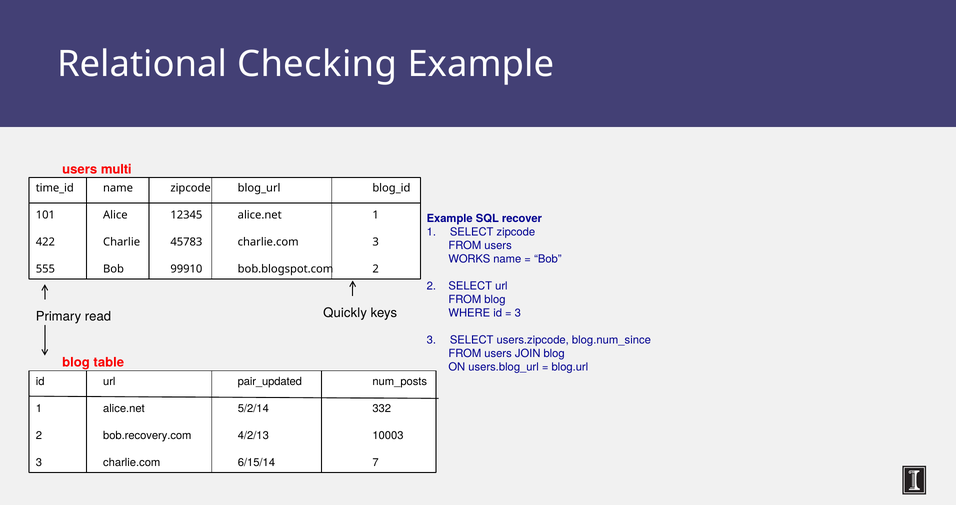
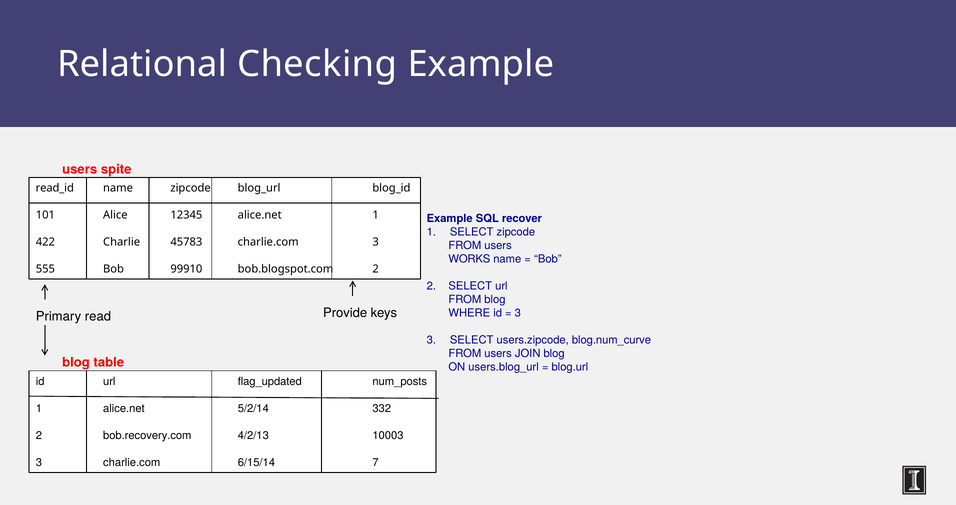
multi: multi -> spite (116, 169)
time_id: time_id -> read_id (55, 188)
Quickly: Quickly -> Provide (345, 313)
blog.num_since: blog.num_since -> blog.num_curve (611, 340)
pair_updated: pair_updated -> flag_updated (270, 382)
